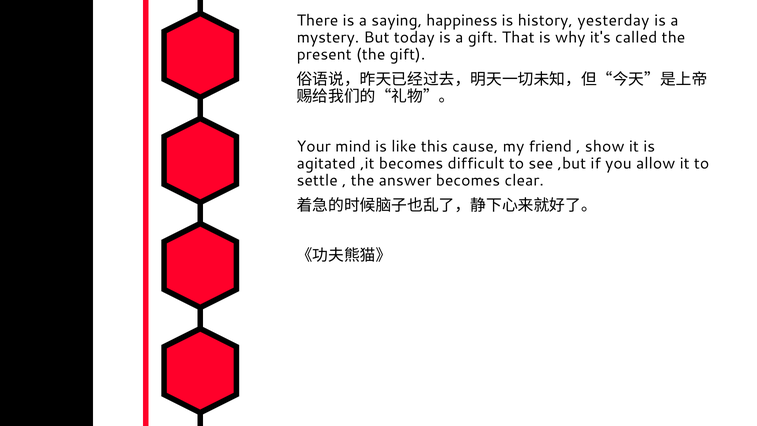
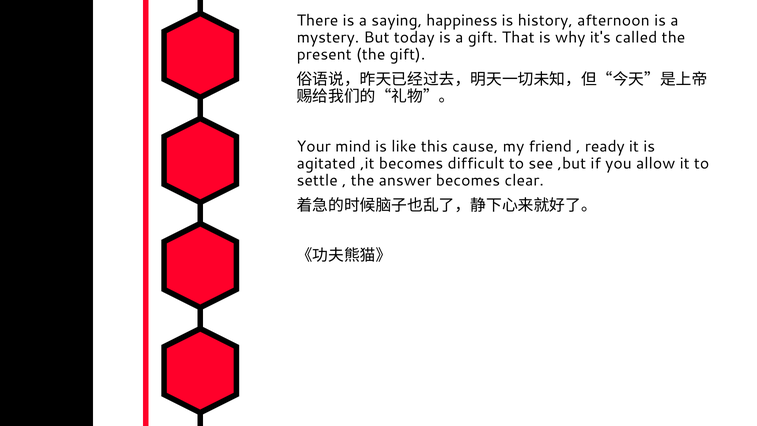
yesterday: yesterday -> afternoon (613, 21)
show: show -> ready (605, 146)
